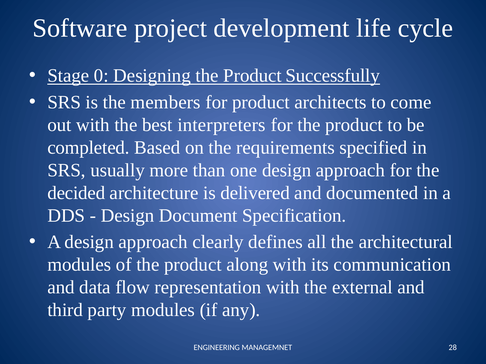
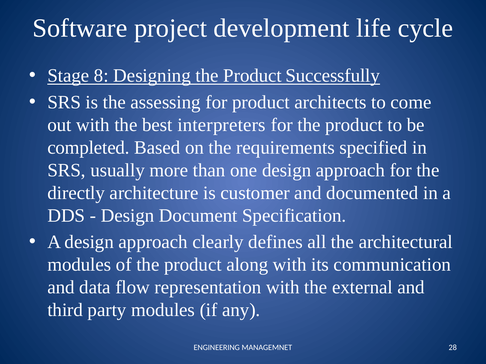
0: 0 -> 8 (101, 76)
members: members -> assessing (166, 102)
decided: decided -> directly (76, 193)
delivered: delivered -> customer (255, 193)
